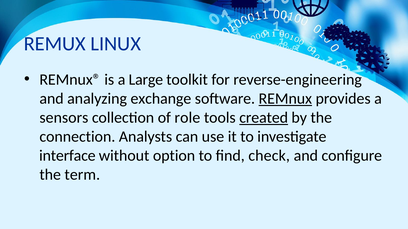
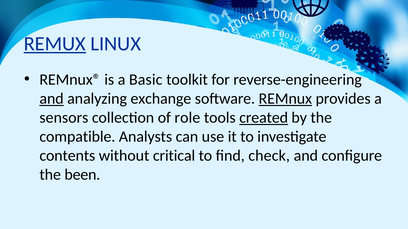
REMUX underline: none -> present (55, 44)
Large: Large -> Basic (146, 80)
and underline: none -> present (52, 99)
connection: connection -> compatible (77, 137)
interface: interface -> contents (67, 156)
option: option -> critical (174, 156)
term: term -> been (82, 175)
